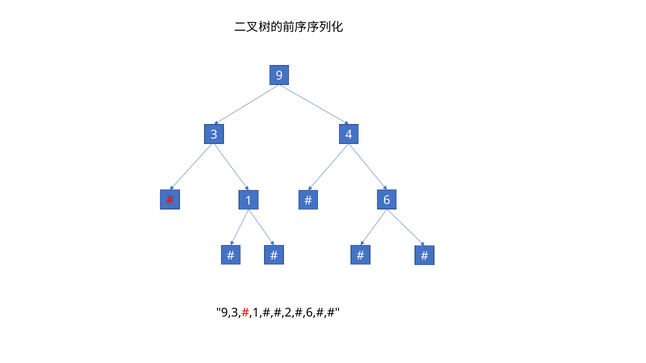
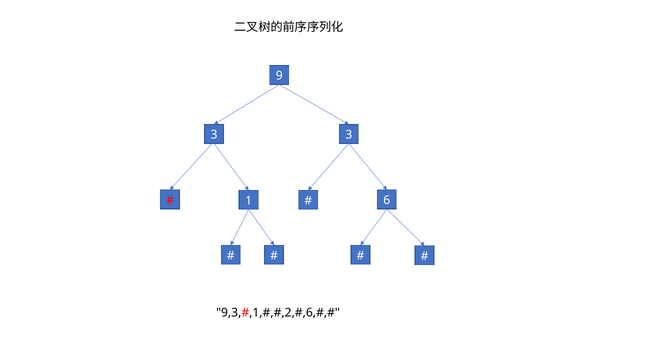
3 4: 4 -> 3 (349, 135)
